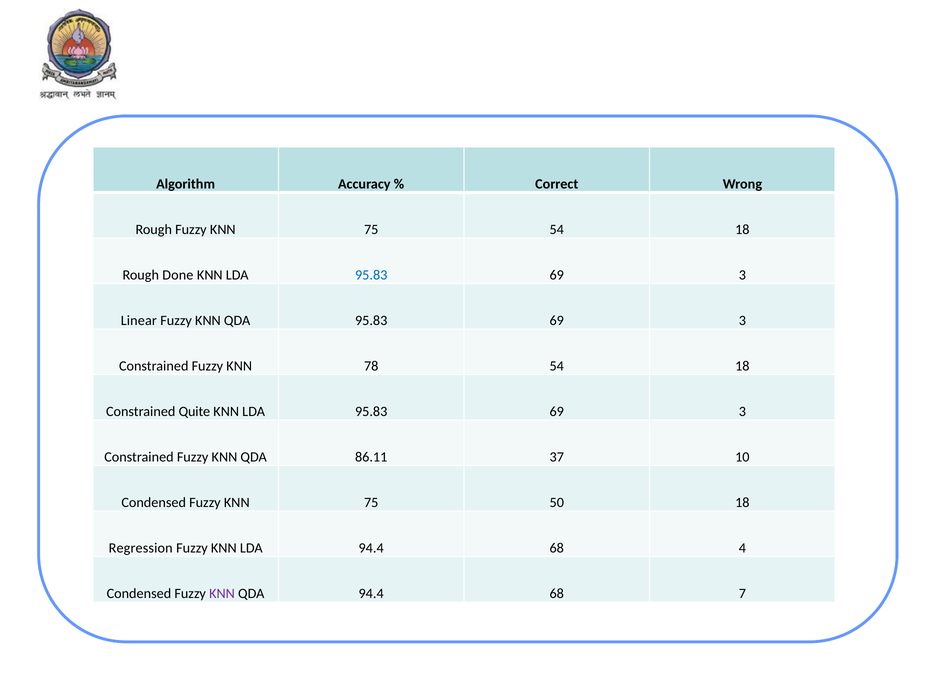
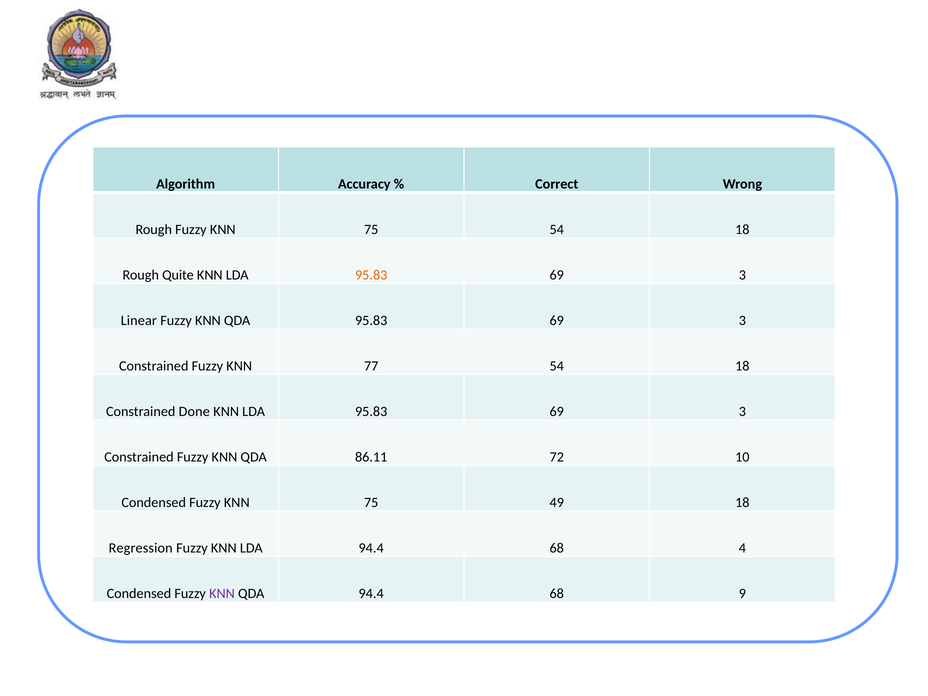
Done: Done -> Quite (178, 275)
95.83 colour: blue -> orange (371, 275)
78: 78 -> 77 (371, 366)
Quite: Quite -> Done (194, 412)
37: 37 -> 72 (557, 457)
50: 50 -> 49 (557, 503)
7: 7 -> 9 (742, 594)
